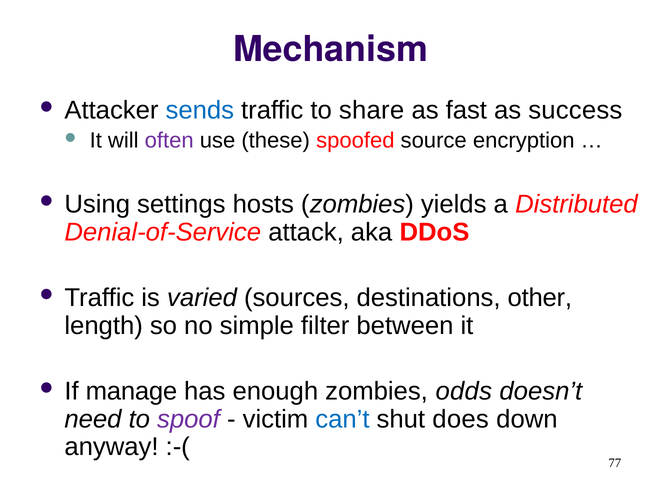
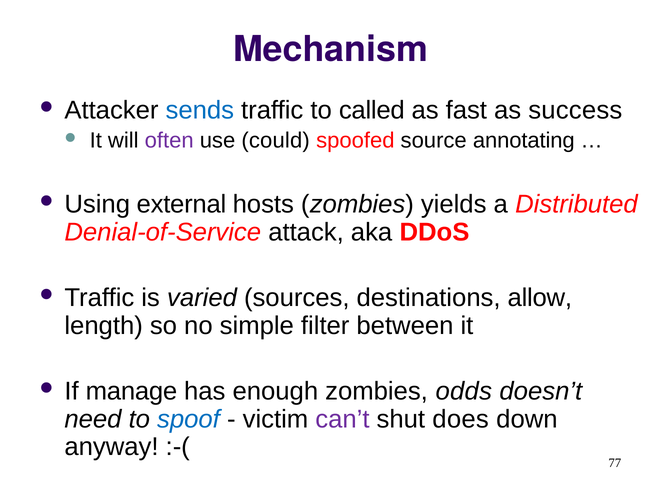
share: share -> called (372, 111)
these: these -> could (276, 141)
encryption: encryption -> annotating (524, 141)
settings: settings -> external (181, 205)
other: other -> allow (540, 298)
spoof colour: purple -> blue (188, 420)
can’t colour: blue -> purple (342, 420)
